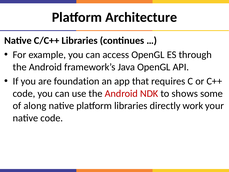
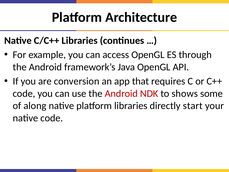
foundation: foundation -> conversion (77, 81)
work: work -> start (193, 106)
